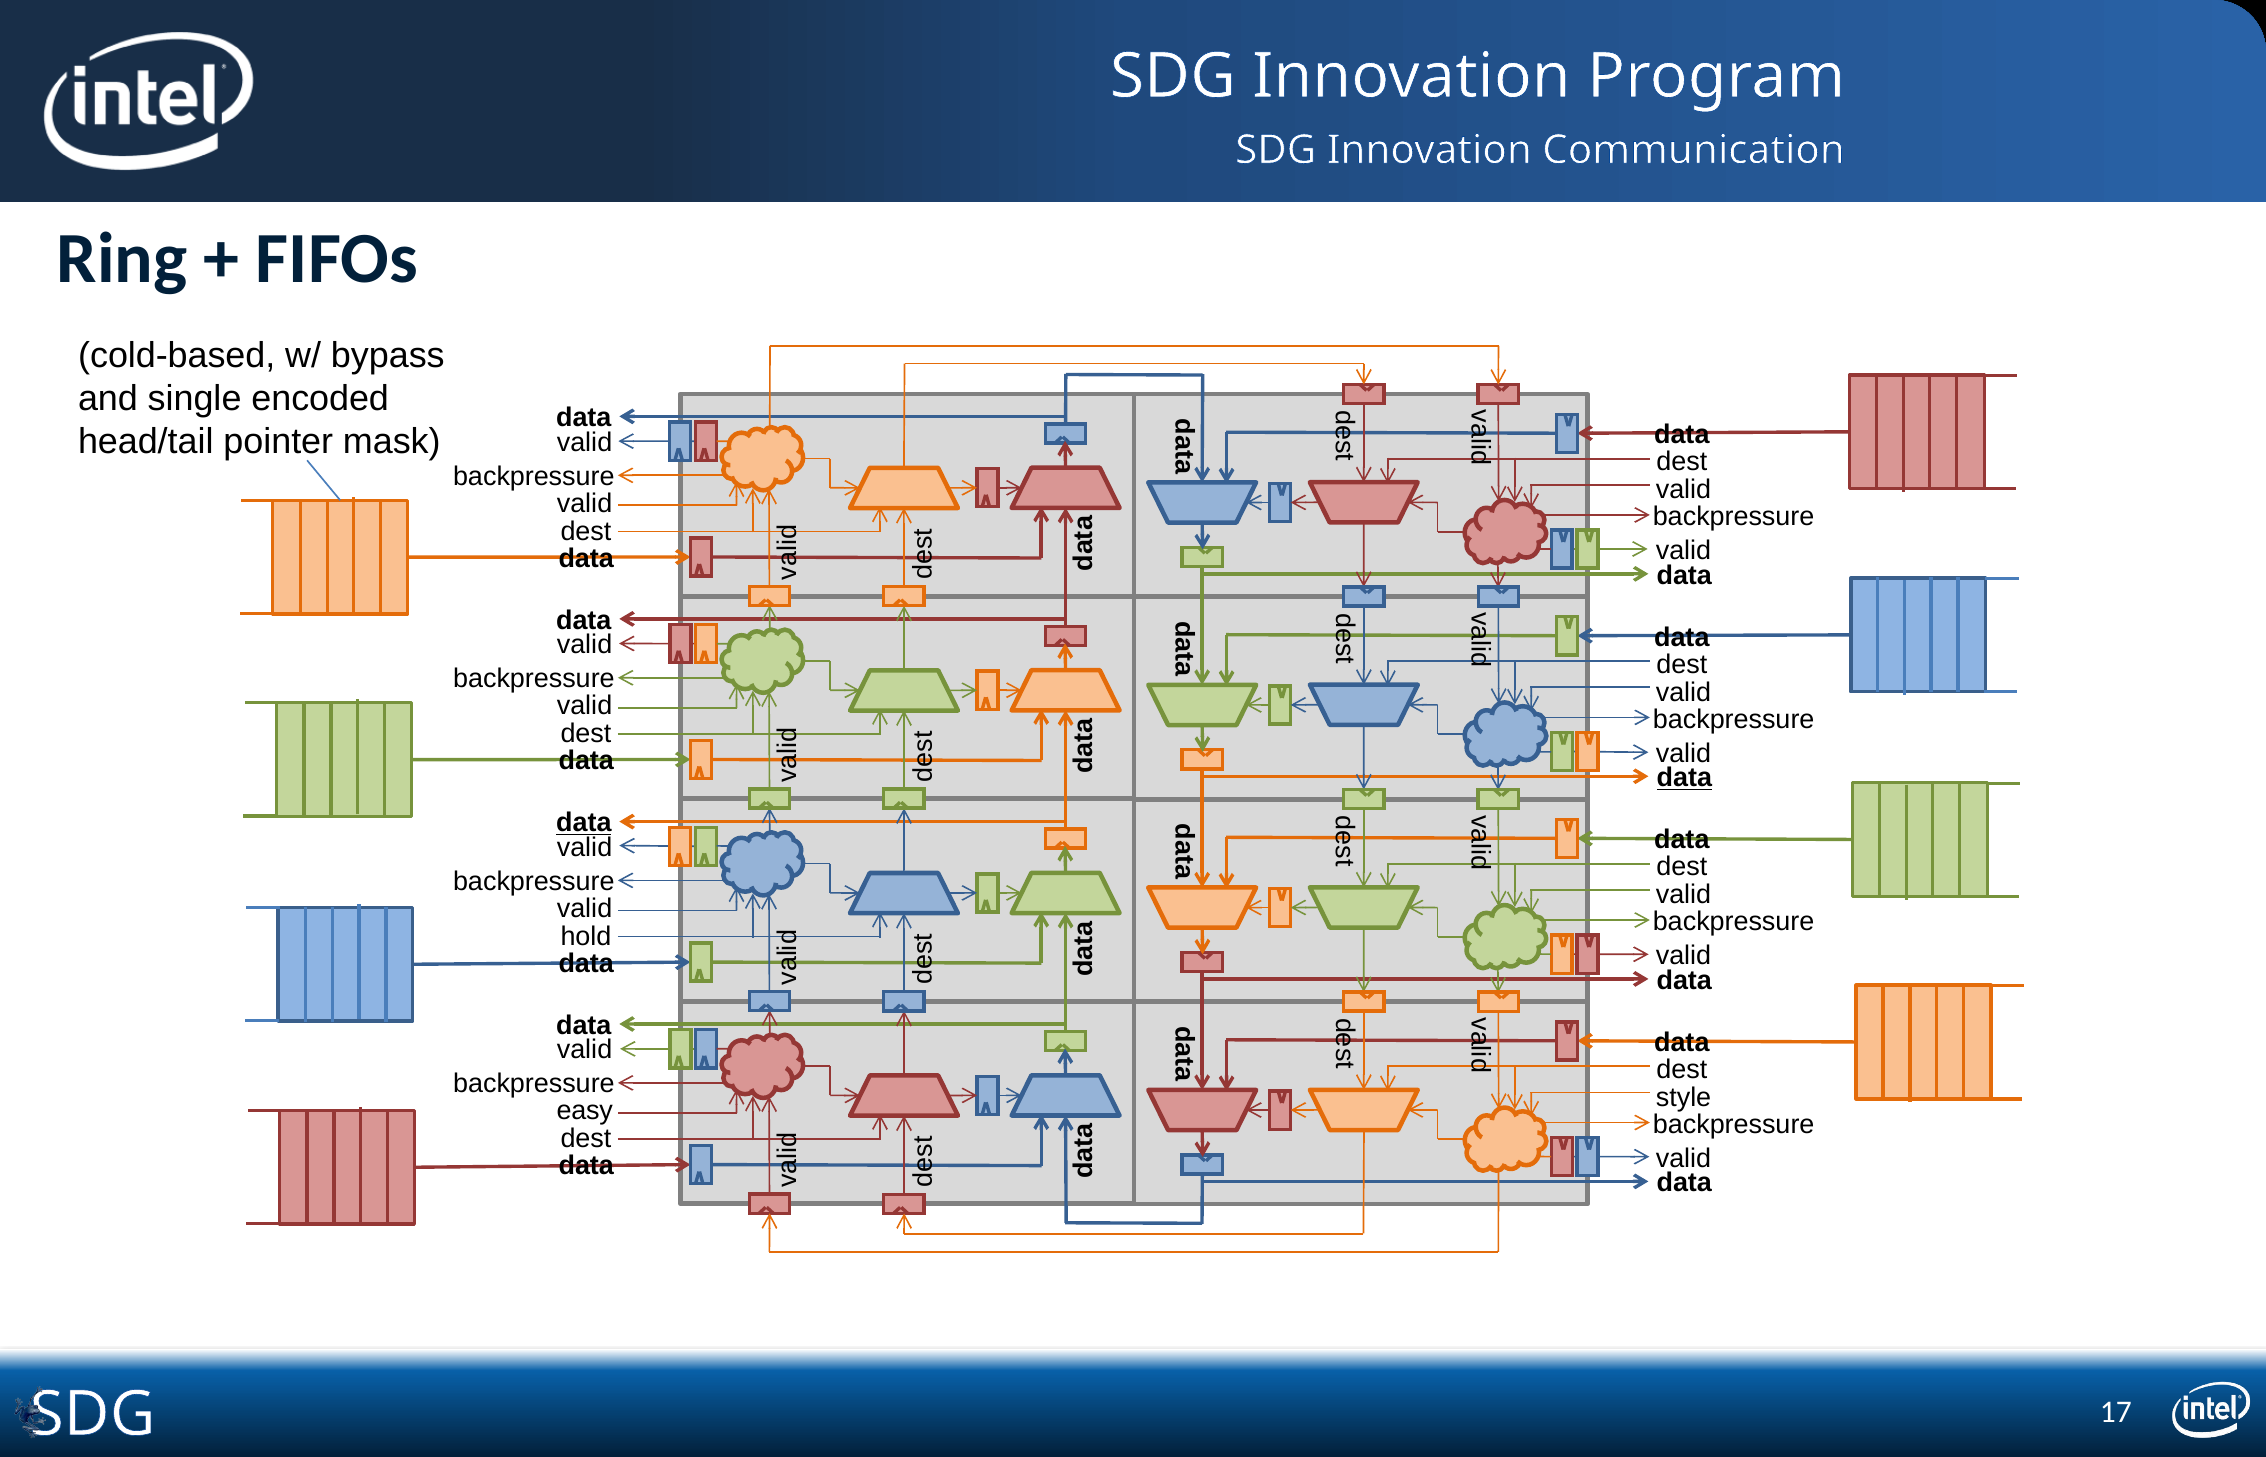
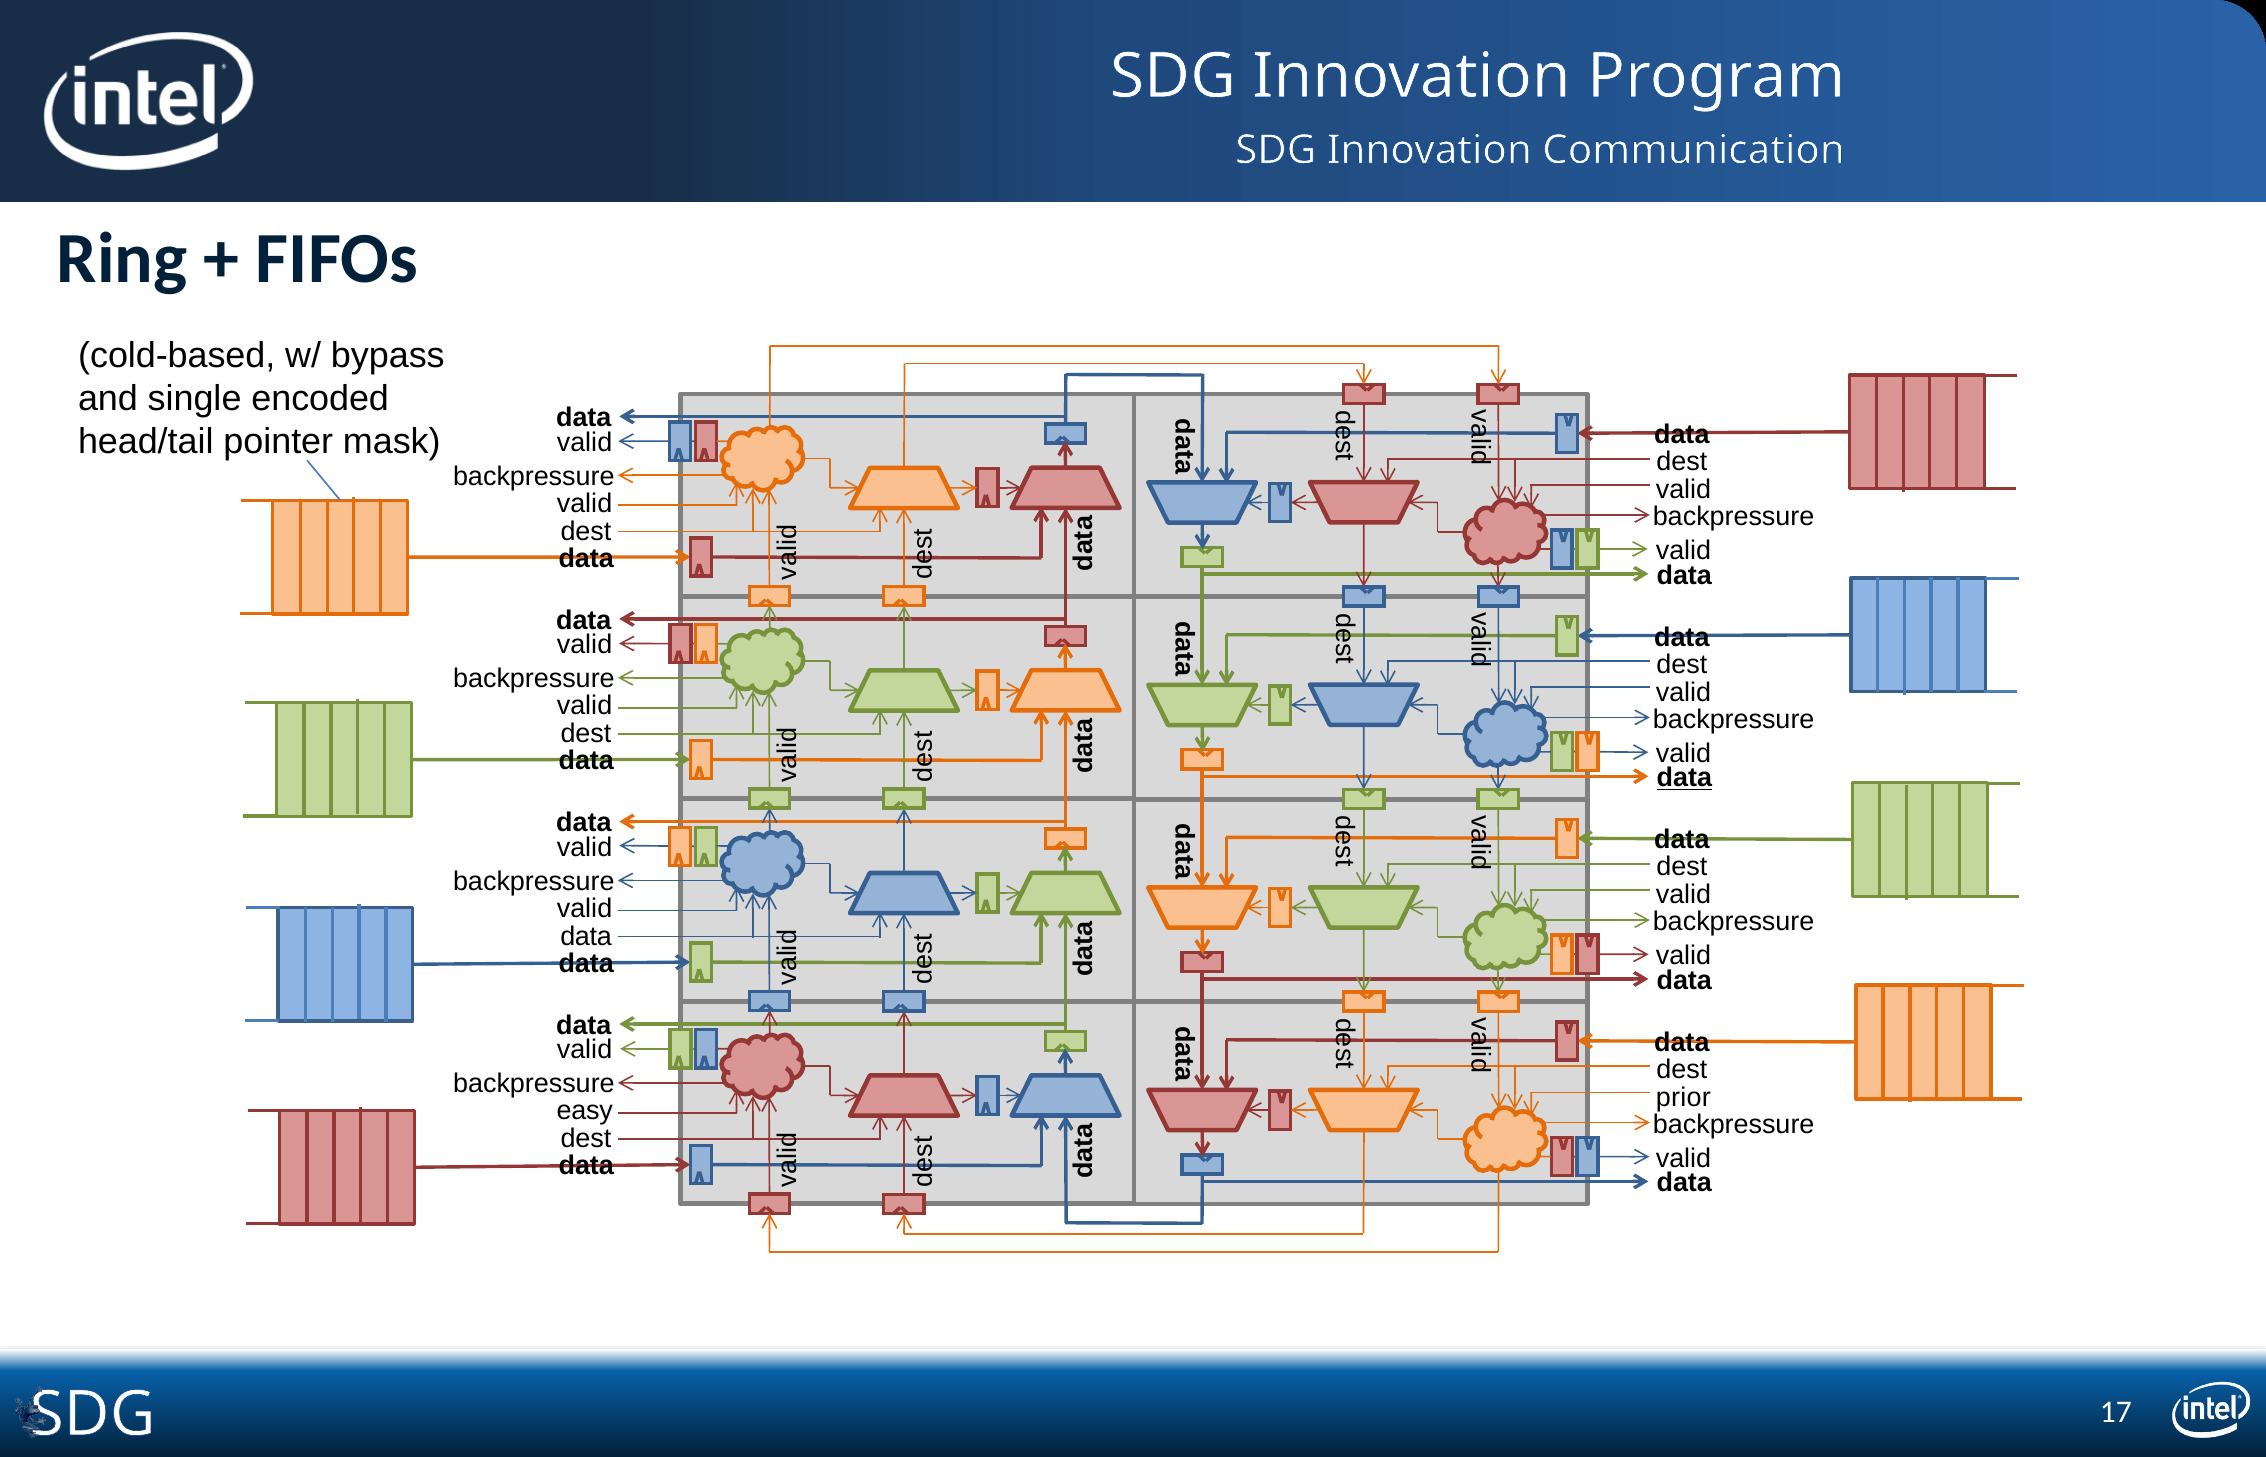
data underline: present -> none (584, 823)
hold: hold -> data (586, 936)
style: style -> prior (1683, 1097)
